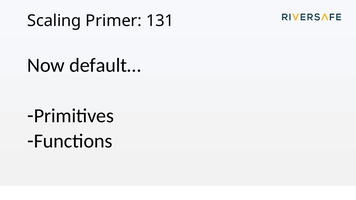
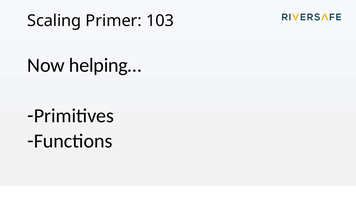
131: 131 -> 103 (160, 21)
default…: default… -> helping… (105, 65)
